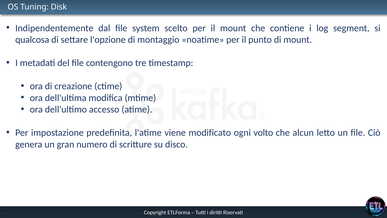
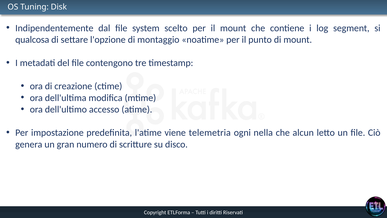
modificato: modificato -> telemetria (210, 133)
volto: volto -> nella (263, 133)
